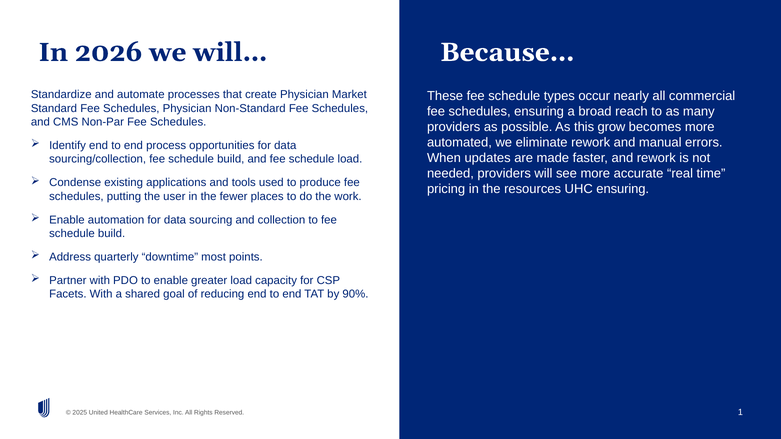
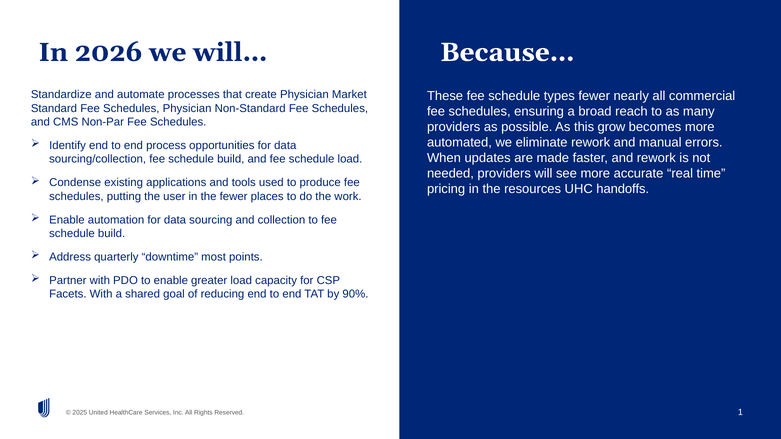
types occur: occur -> fewer (594, 96)
UHC ensuring: ensuring -> handoffs (623, 189)
